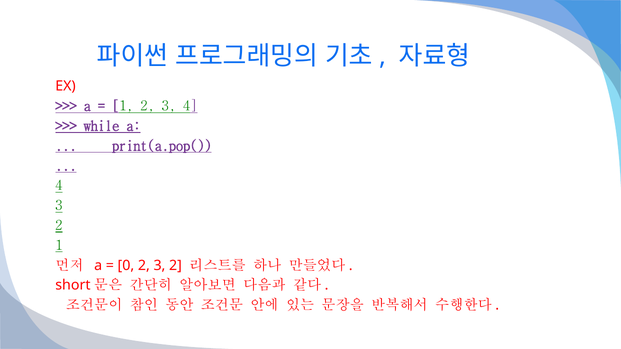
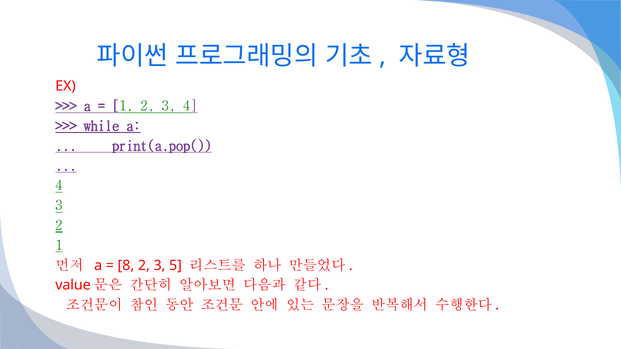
0: 0 -> 8 (126, 266)
2 3 2: 2 -> 5 (176, 266)
short: short -> value (73, 285)
